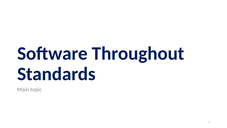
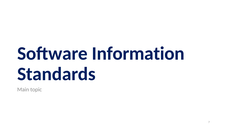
Throughout: Throughout -> Information (138, 53)
